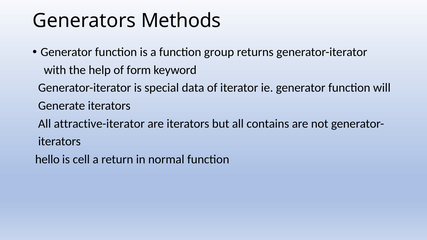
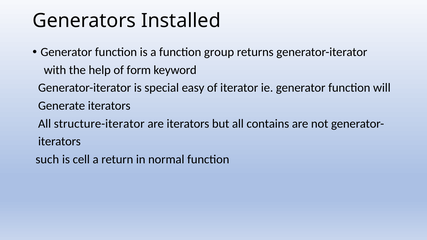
Methods: Methods -> Installed (181, 21)
data: data -> easy (193, 88)
attractive-iterator: attractive-iterator -> structure-iterator (99, 124)
hello: hello -> such (47, 160)
